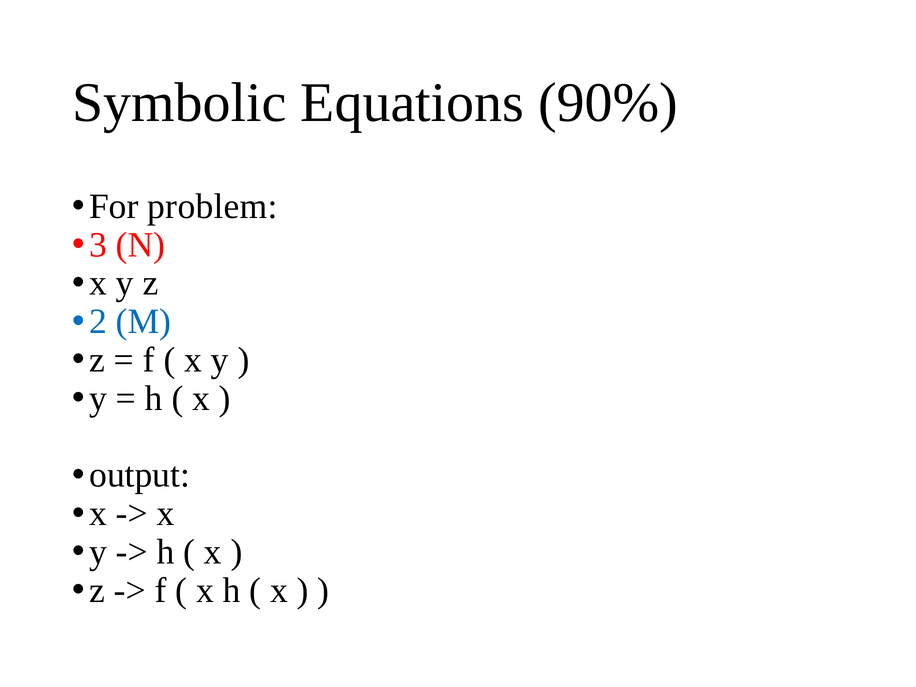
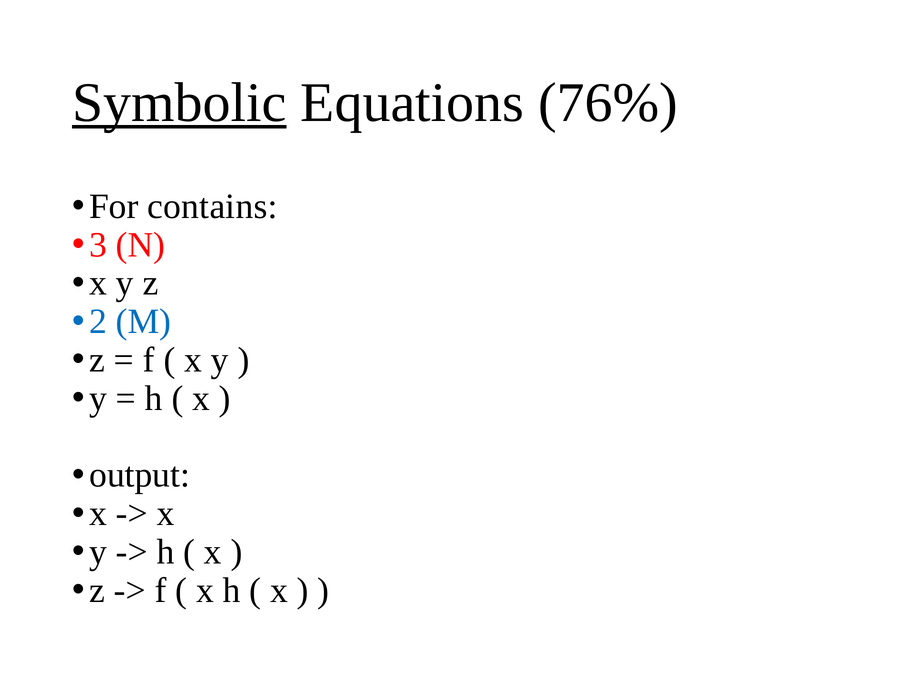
Symbolic underline: none -> present (179, 103)
90%: 90% -> 76% (608, 103)
problem: problem -> contains (212, 206)
